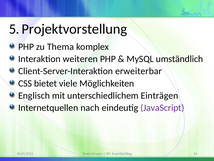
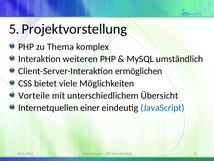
erweiterbar: erweiterbar -> ermöglichen (139, 71)
Englisch: Englisch -> Vorteile (34, 95)
Einträgen: Einträgen -> Übersicht (159, 95)
nach: nach -> einer (90, 107)
JavaScript colour: purple -> blue (162, 107)
